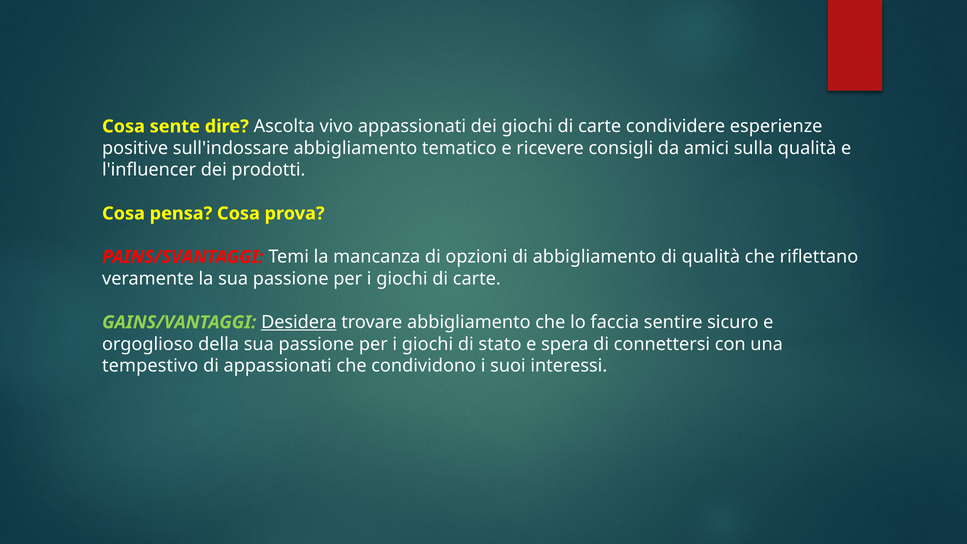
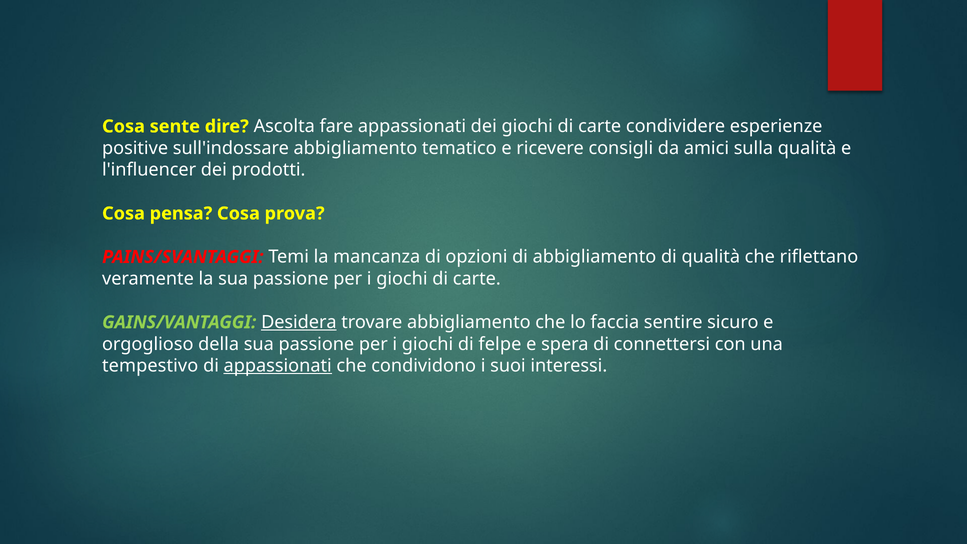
vivo: vivo -> fare (336, 126)
stato: stato -> felpe (500, 344)
appassionati underline: none -> present (278, 366)
